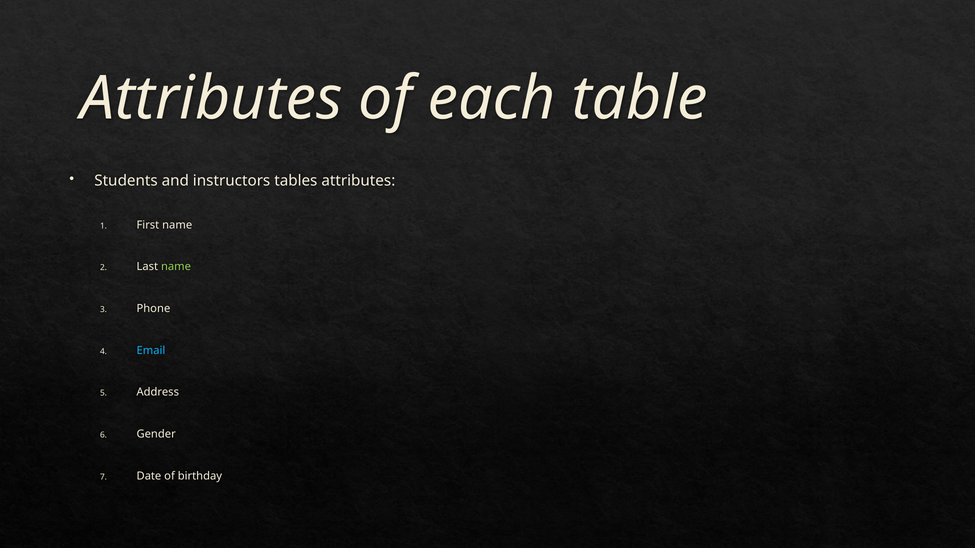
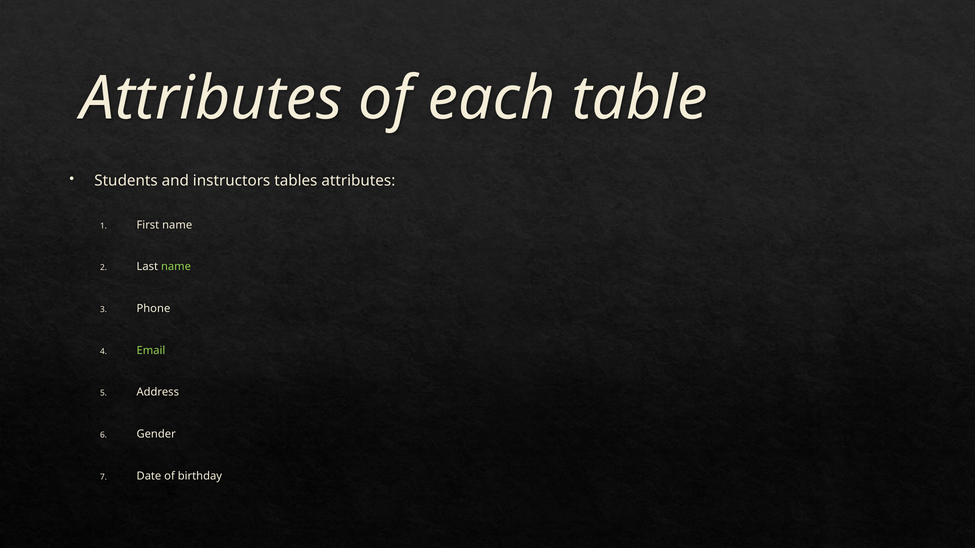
Email colour: light blue -> light green (151, 351)
